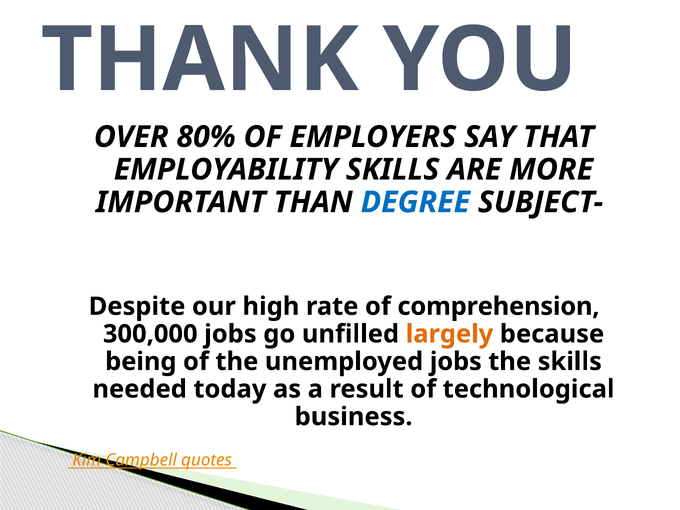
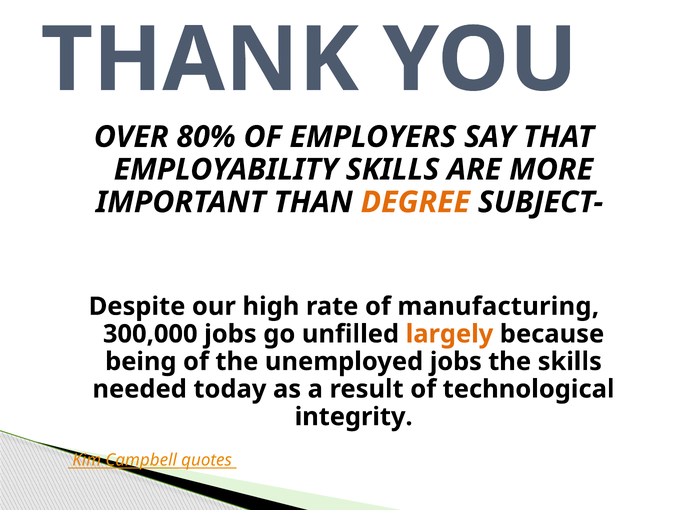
DEGREE colour: blue -> orange (415, 202)
comprehension: comprehension -> manufacturing (498, 306)
business: business -> integrity (354, 417)
